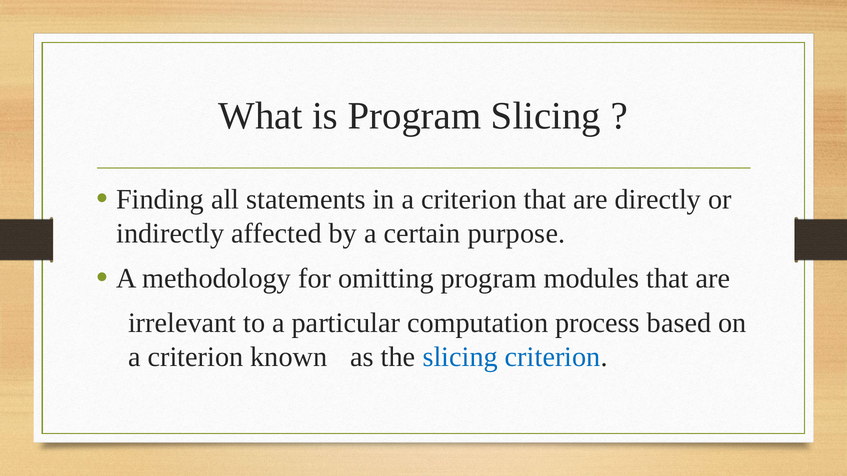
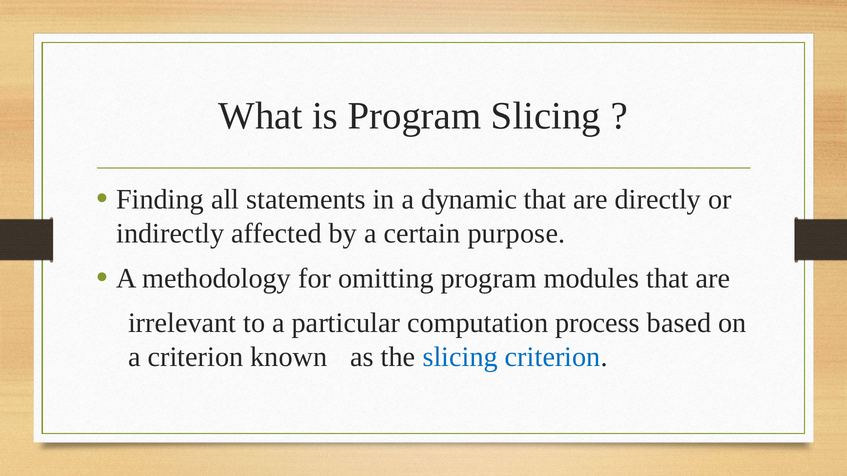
in a criterion: criterion -> dynamic (469, 200)
